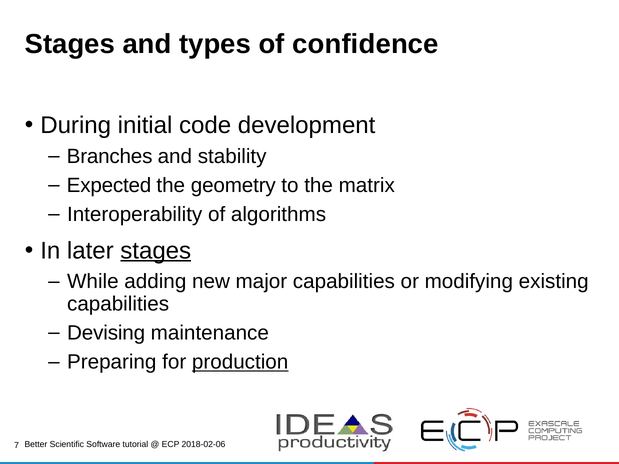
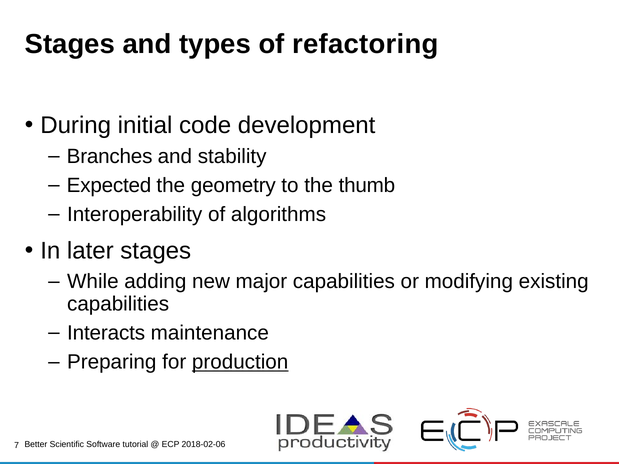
confidence: confidence -> refactoring (365, 44)
matrix: matrix -> thumb (367, 185)
stages underline: present -> none (156, 251)
Devising: Devising -> Interacts (106, 333)
